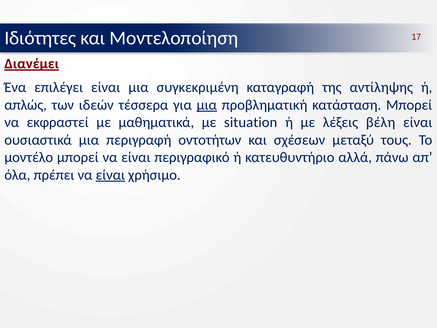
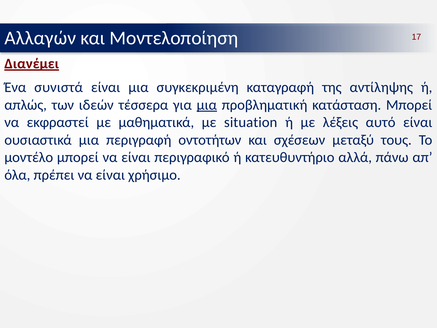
Ιδιότητες: Ιδιότητες -> Αλλαγών (40, 38)
επιλέγει: επιλέγει -> συνιστά (59, 87)
βέλη: βέλη -> αυτό (381, 122)
είναι underline: present -> none (110, 175)
